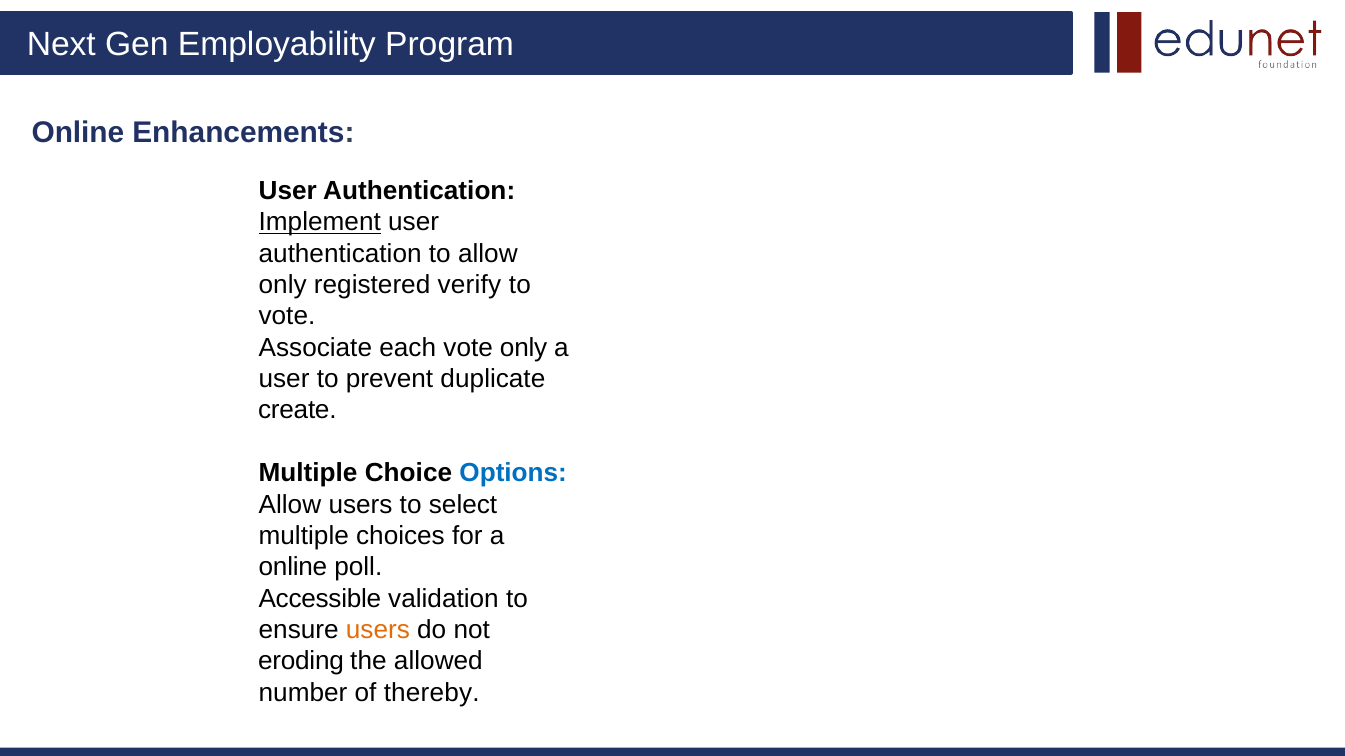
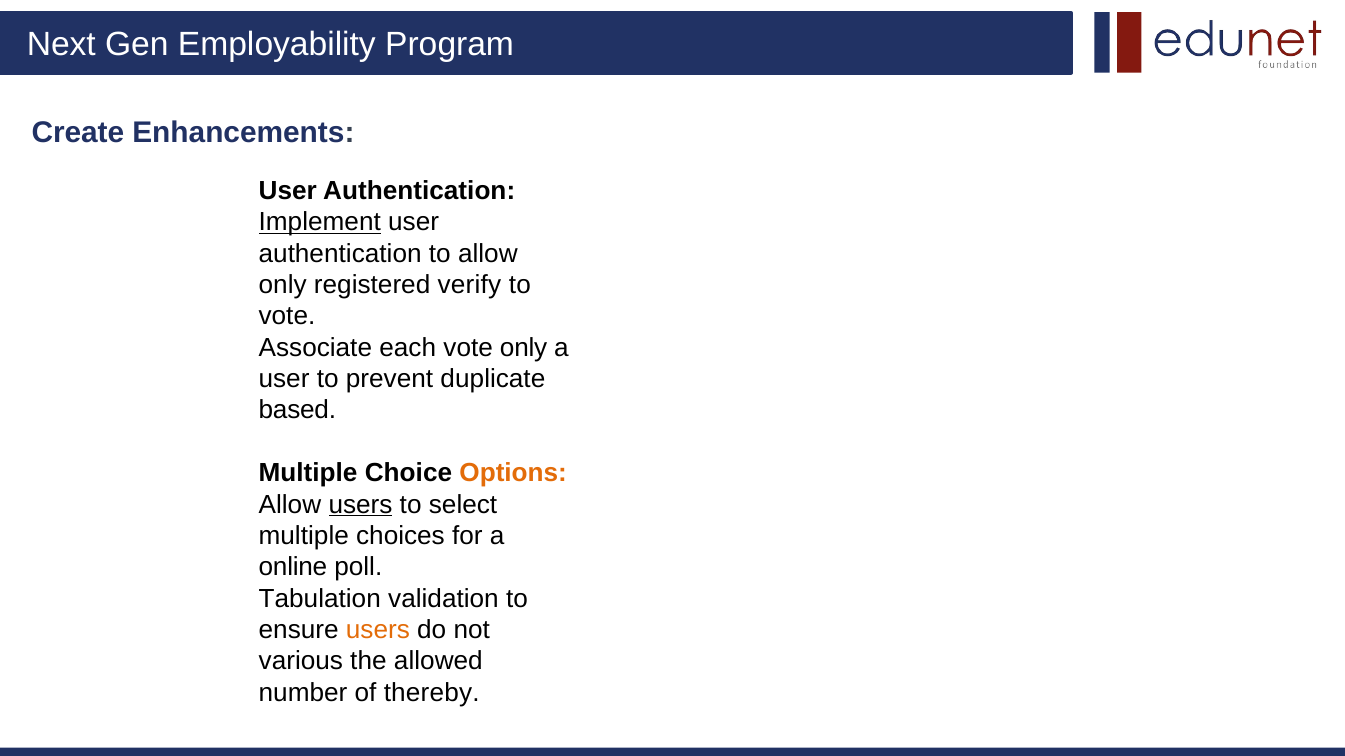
Online: Online -> Create (78, 132)
create: create -> based (297, 411)
Options colour: blue -> orange (513, 473)
users underline: none -> present (360, 505)
Accessible: Accessible -> Tabulation (320, 599)
eroding: eroding -> various (301, 662)
